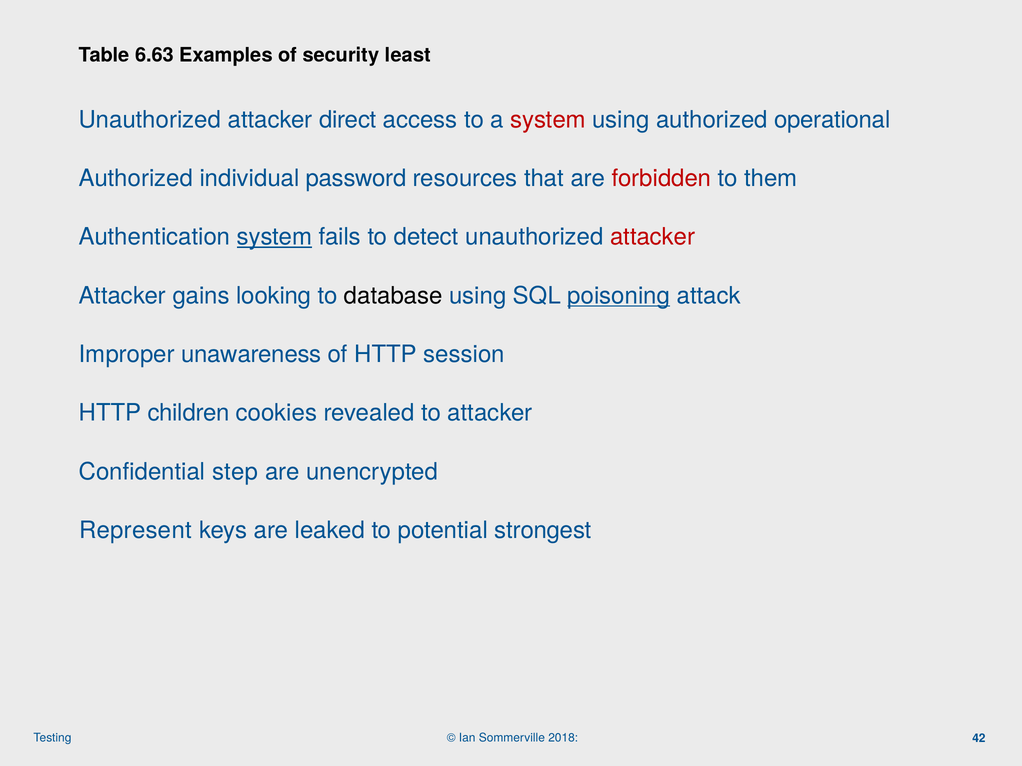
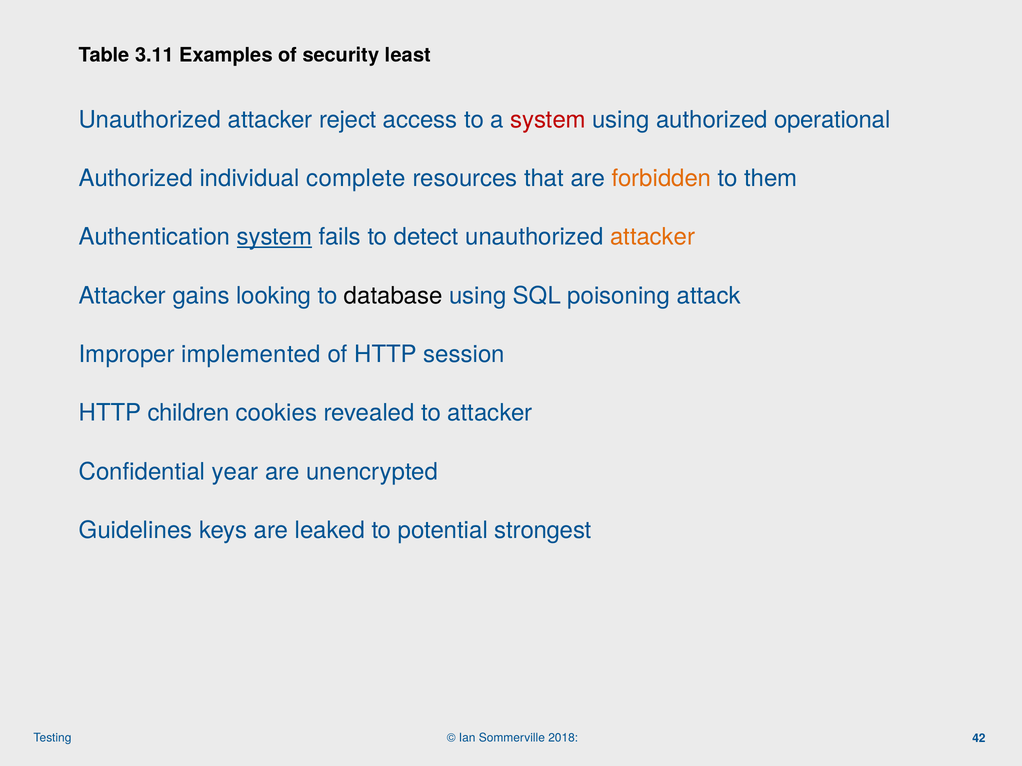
6.63: 6.63 -> 3.11 (155, 55)
direct: direct -> reject (348, 120)
password: password -> complete (356, 179)
forbidden colour: red -> orange (661, 179)
attacker colour: red -> orange (653, 237)
poisoning underline: present -> none (619, 296)
unawareness: unawareness -> implemented (251, 355)
step: step -> year (235, 472)
Represent: Represent -> Guidelines (136, 531)
